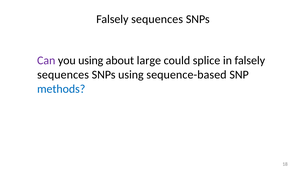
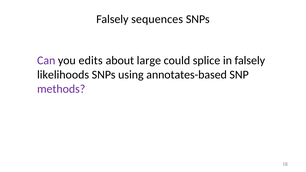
you using: using -> edits (91, 60)
sequences: sequences -> likelihoods (63, 75)
sequence-based: sequence-based -> annotates-based (187, 75)
methods colour: blue -> purple (61, 89)
